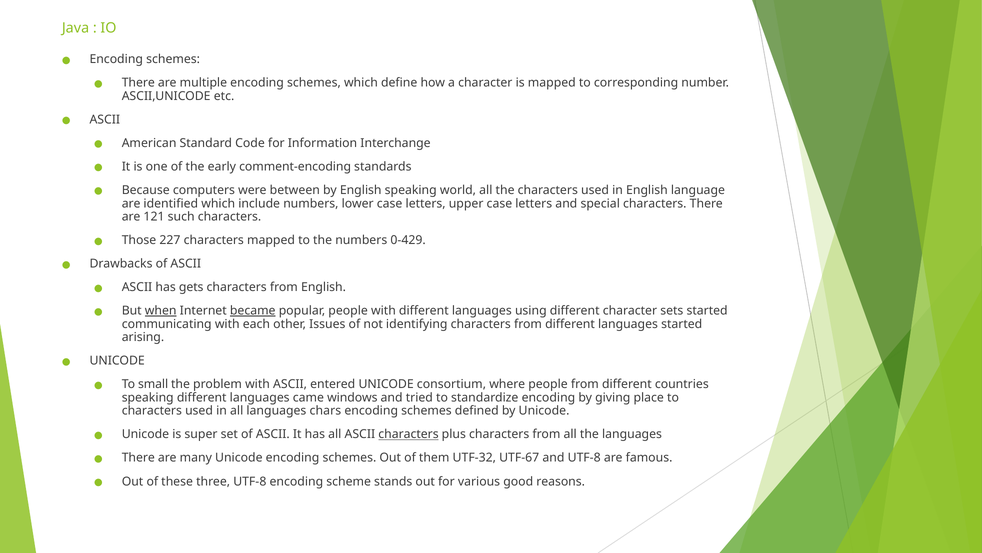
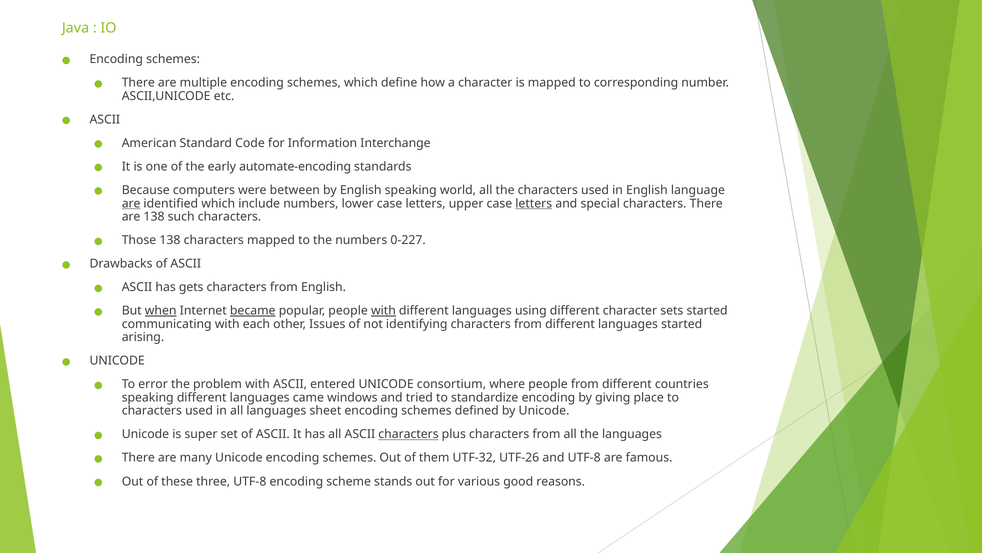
comment-encoding: comment-encoding -> automate-encoding (295, 167)
are underline: none -> present (131, 203)
letters underline: none -> present (534, 203)
are 121: 121 -> 138 (154, 217)
Those 227: 227 -> 138 (170, 240)
0-429: 0-429 -> 0-227 (408, 240)
with underline: none -> present (383, 310)
small: small -> error (153, 384)
chars: chars -> sheet (325, 410)
UTF-67: UTF-67 -> UTF-26 (519, 457)
